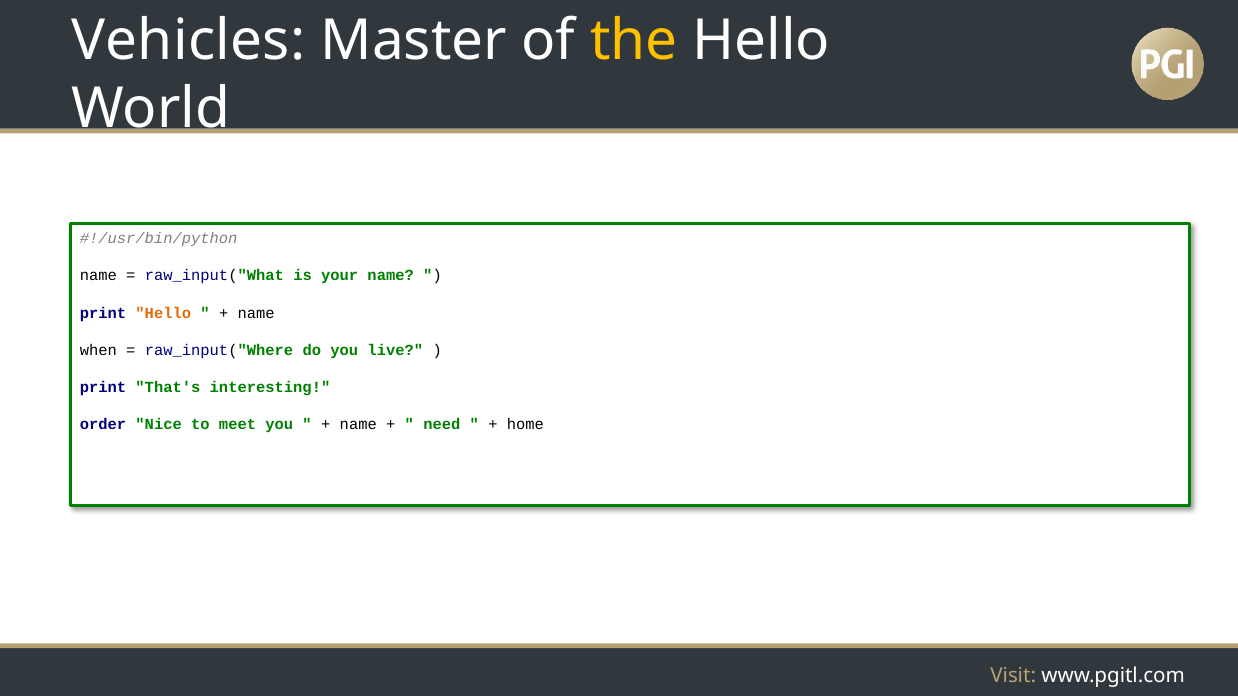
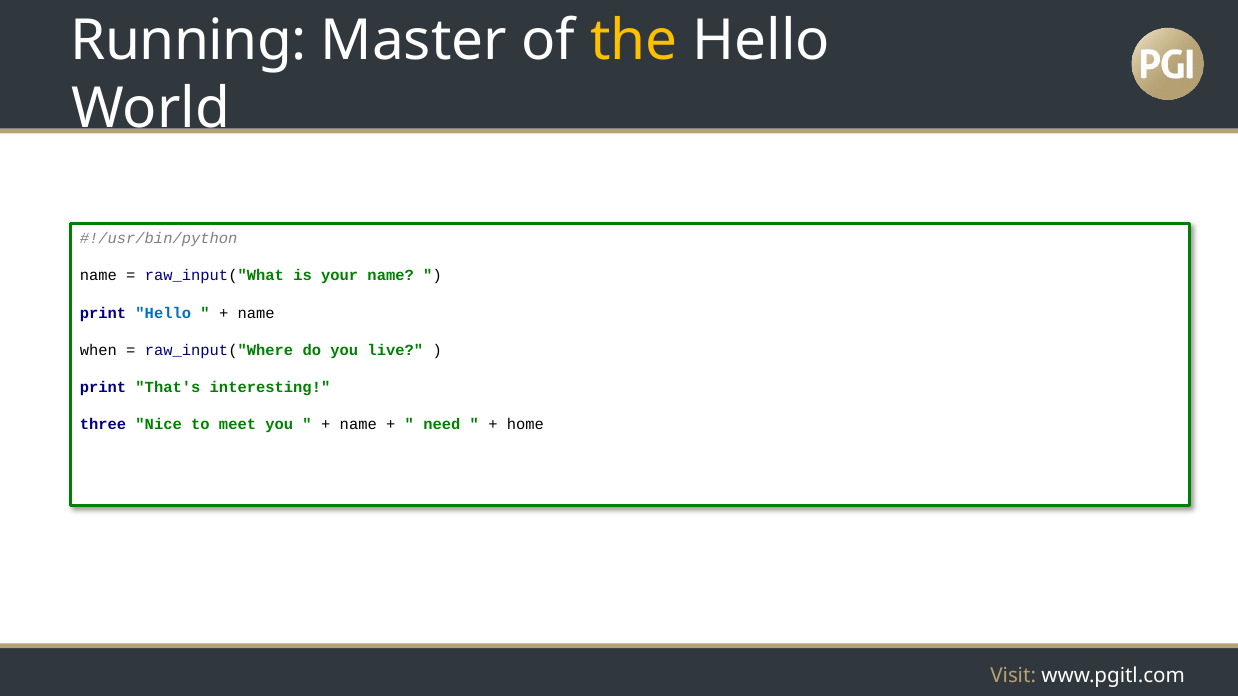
Vehicles: Vehicles -> Running (189, 41)
Hello colour: orange -> blue (163, 313)
order: order -> three (103, 425)
